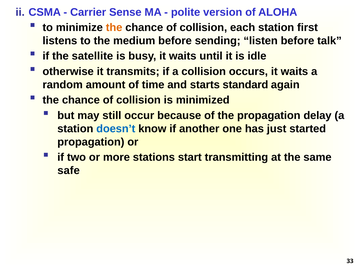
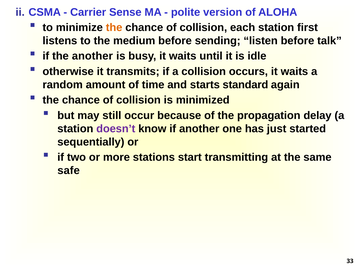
the satellite: satellite -> another (92, 56)
doesn’t colour: blue -> purple (116, 129)
propagation: propagation -> sequentially (91, 142)
